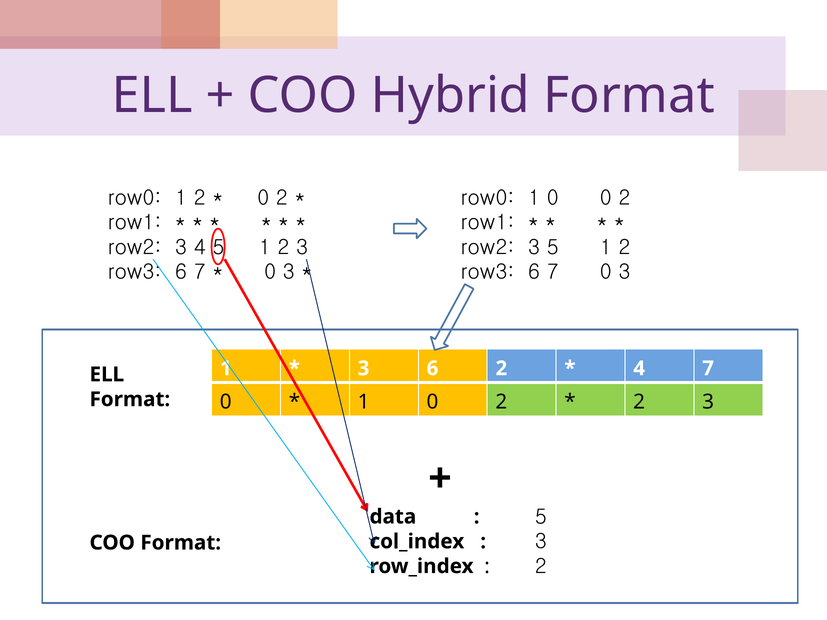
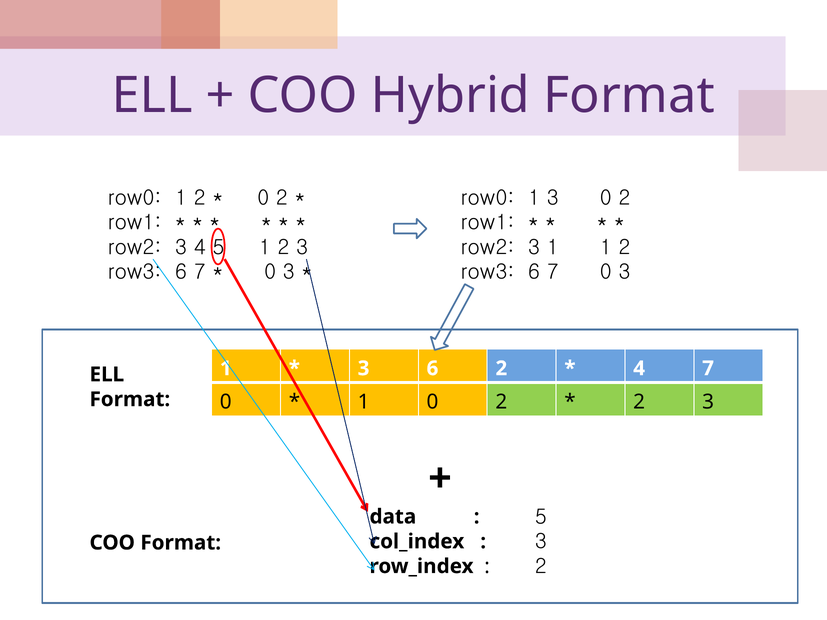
row0 1 0: 0 -> 3 (553, 198)
row2 3 5: 5 -> 1 (553, 247)
